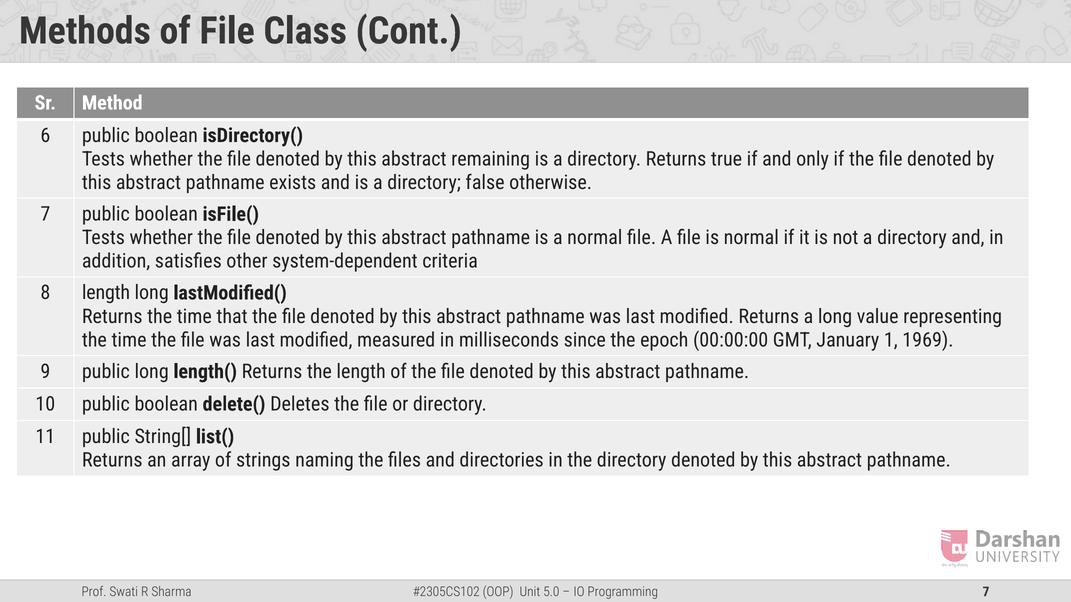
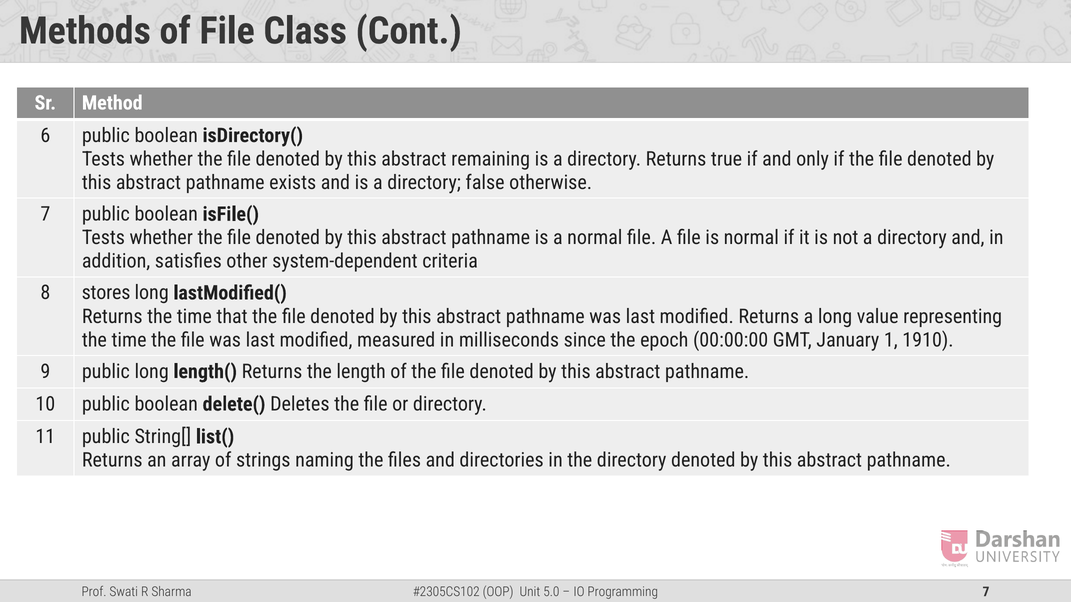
8 length: length -> stores (106, 293)
1969: 1969 -> 1910 (928, 340)
